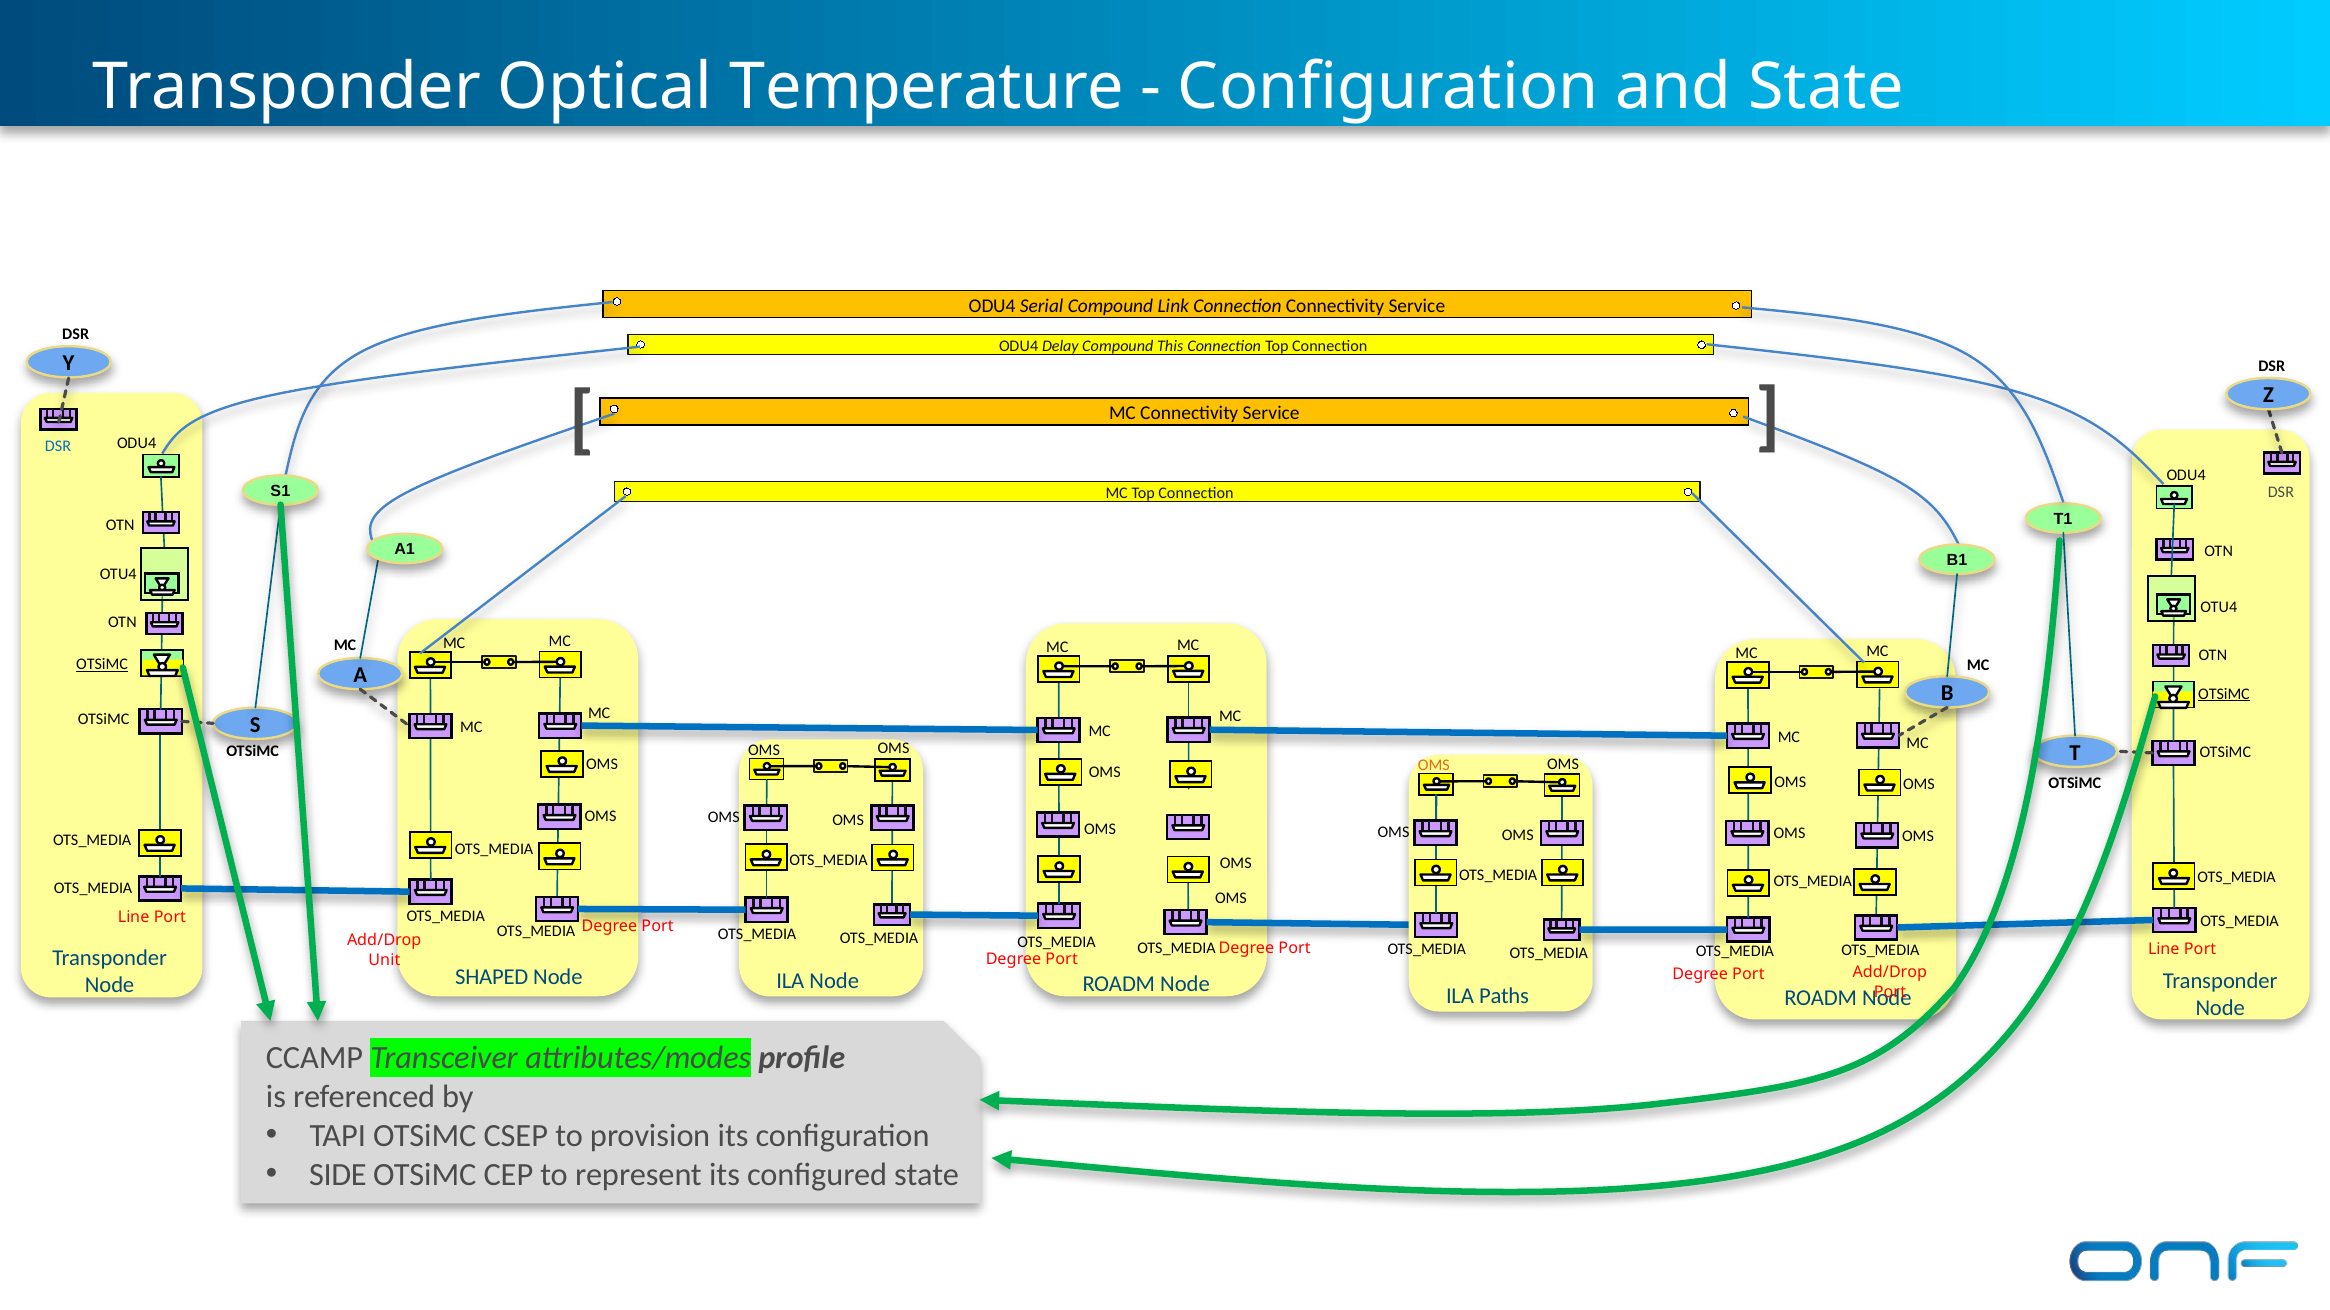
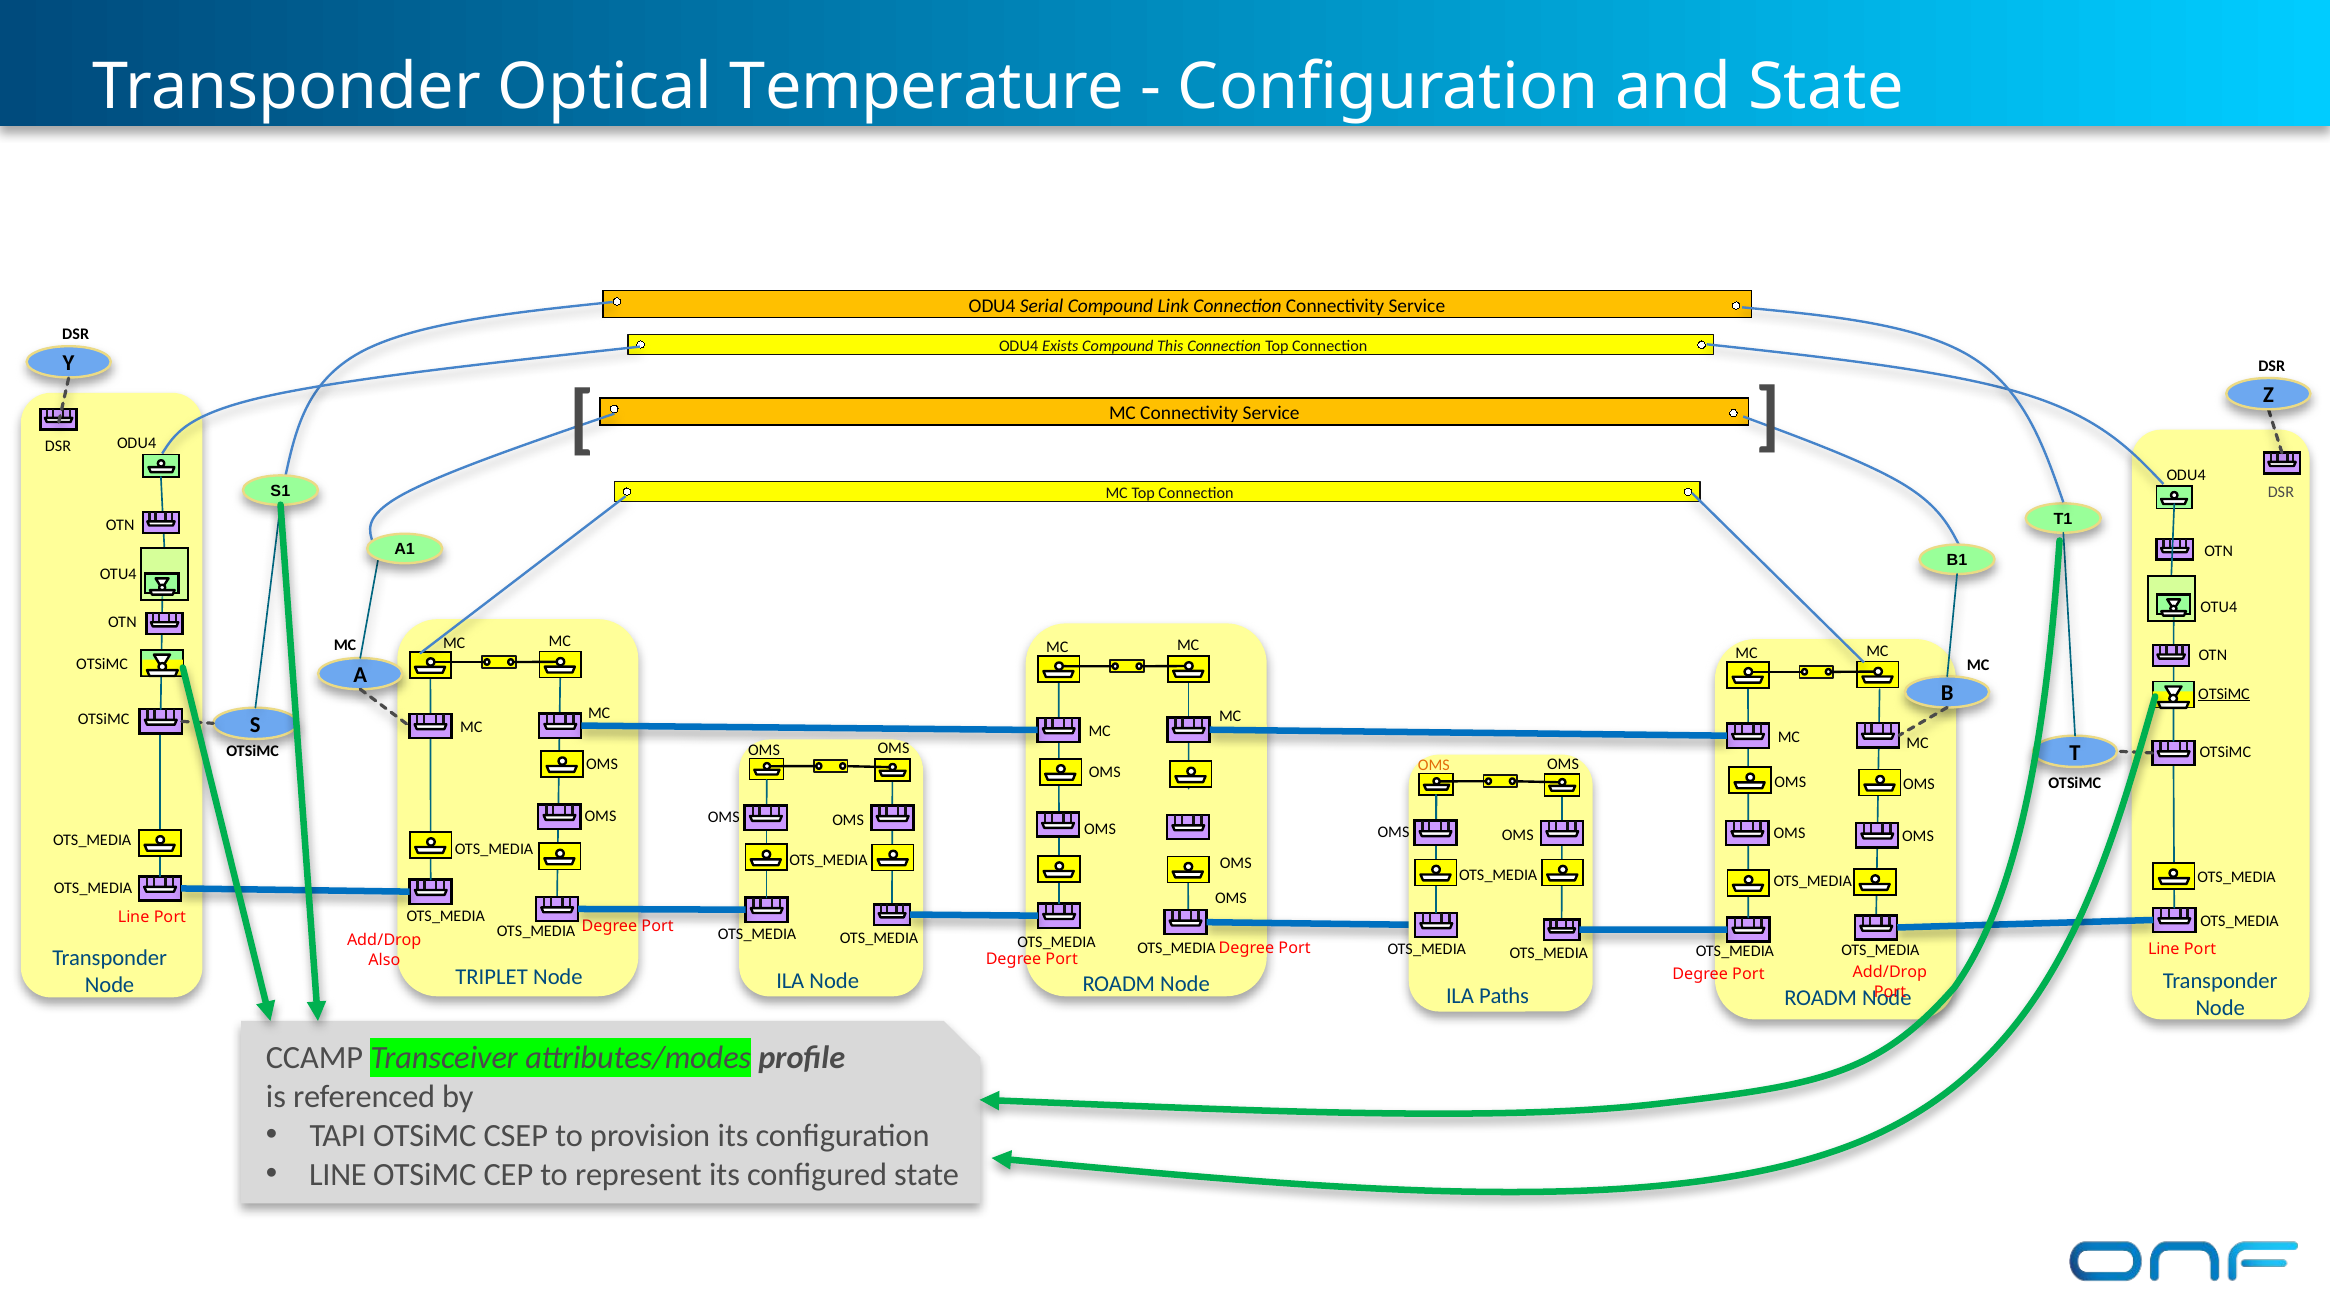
Delay: Delay -> Exists (1060, 346)
DSR colour: blue -> black (58, 446)
OTSiMC underline: present -> none (102, 665)
Unit: Unit -> Also (384, 960)
SHAPED: SHAPED -> TRIPLET (492, 977)
SIDE: SIDE -> LINE (338, 1175)
